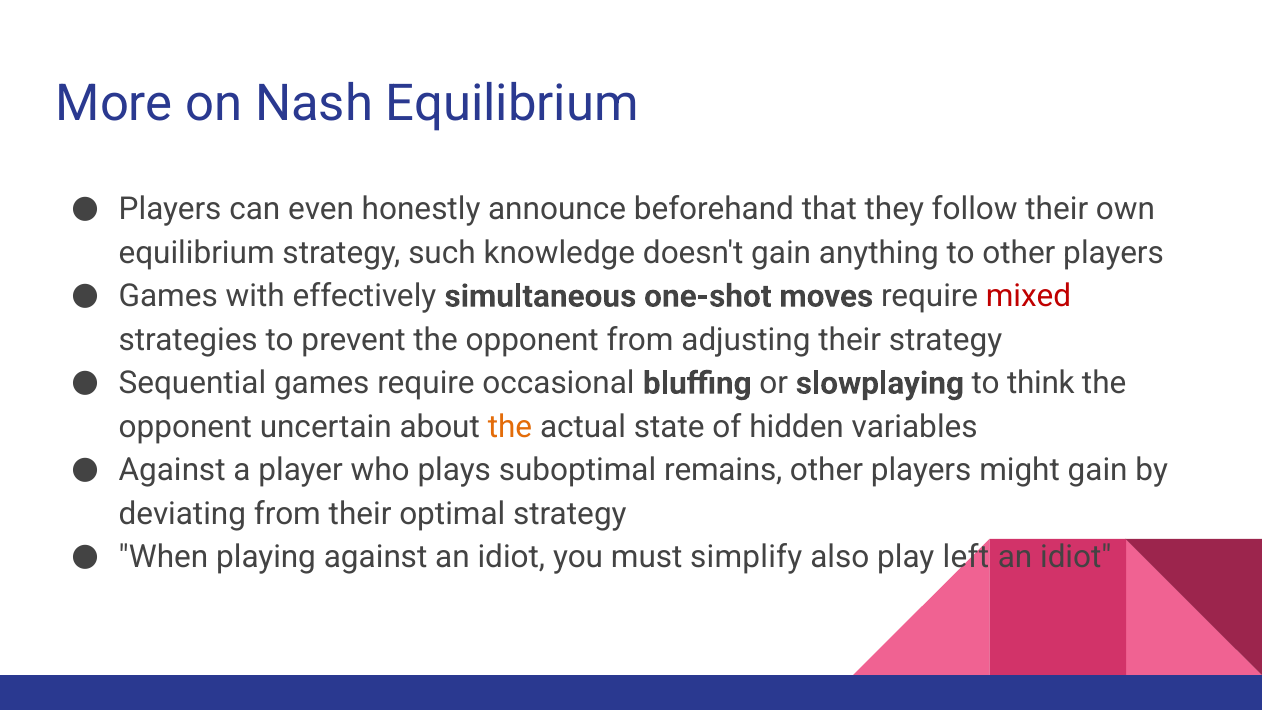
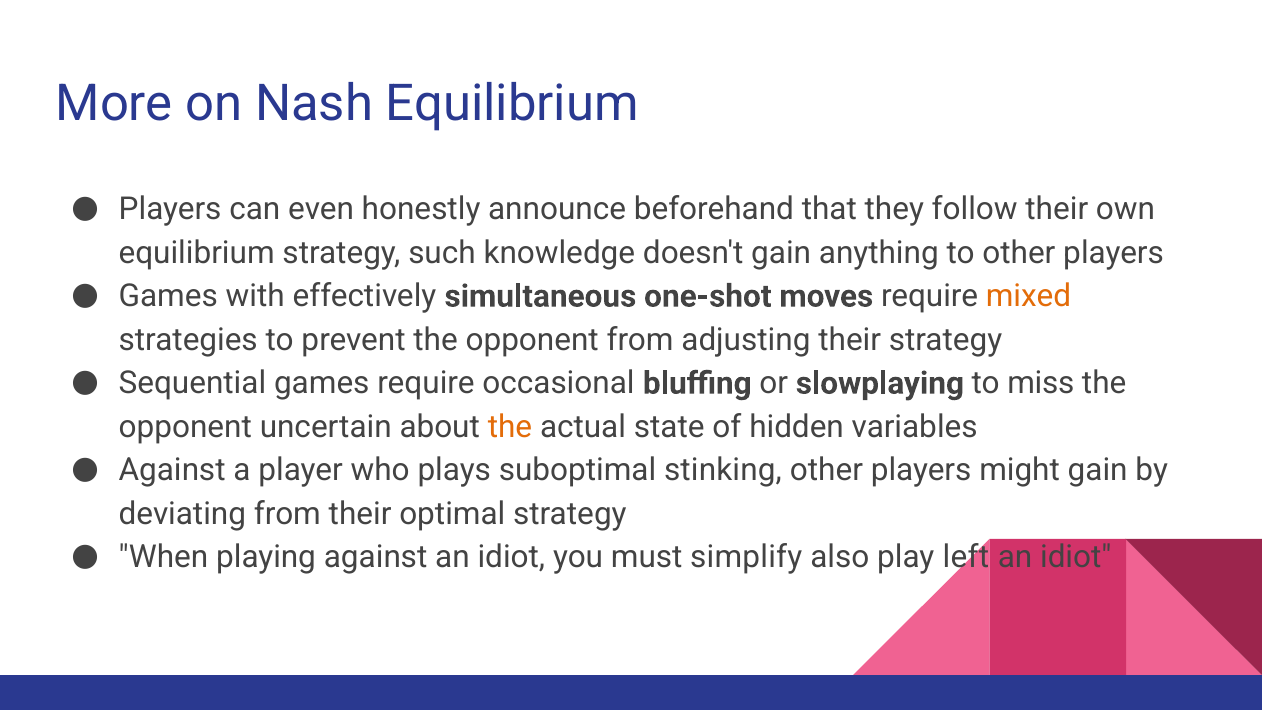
mixed colour: red -> orange (1029, 296)
think: think -> miss (1041, 383)
remains: remains -> stinking (723, 470)
